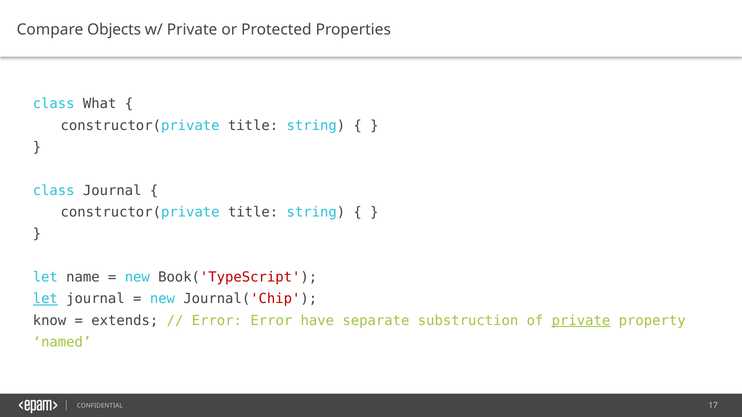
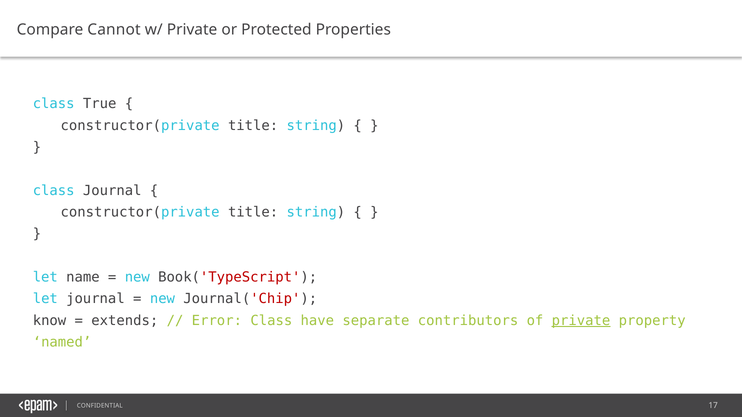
Objects: Objects -> Cannot (114, 29)
What: What -> True (100, 104)
let underline: present -> none (45, 299)
Error Error: Error -> Class (271, 321)
substruction: substruction -> contributors (468, 321)
